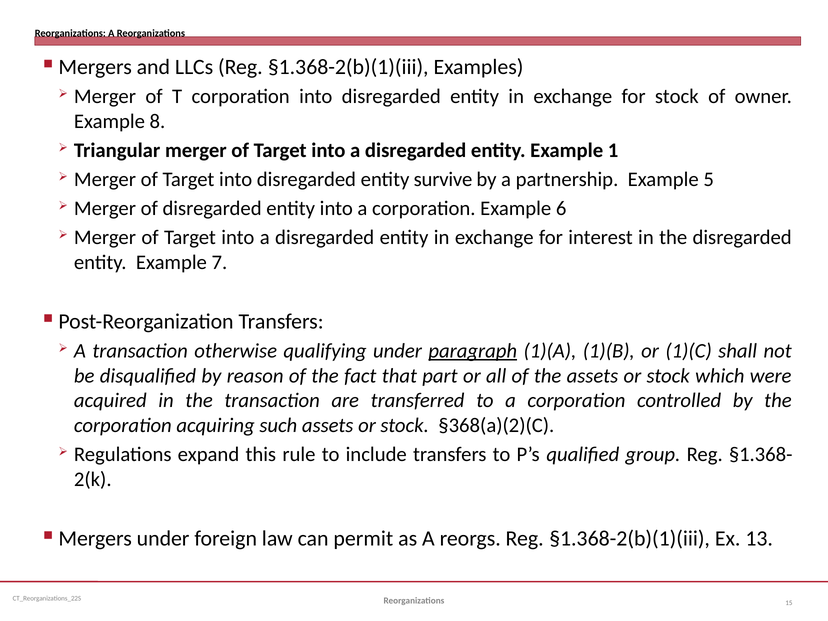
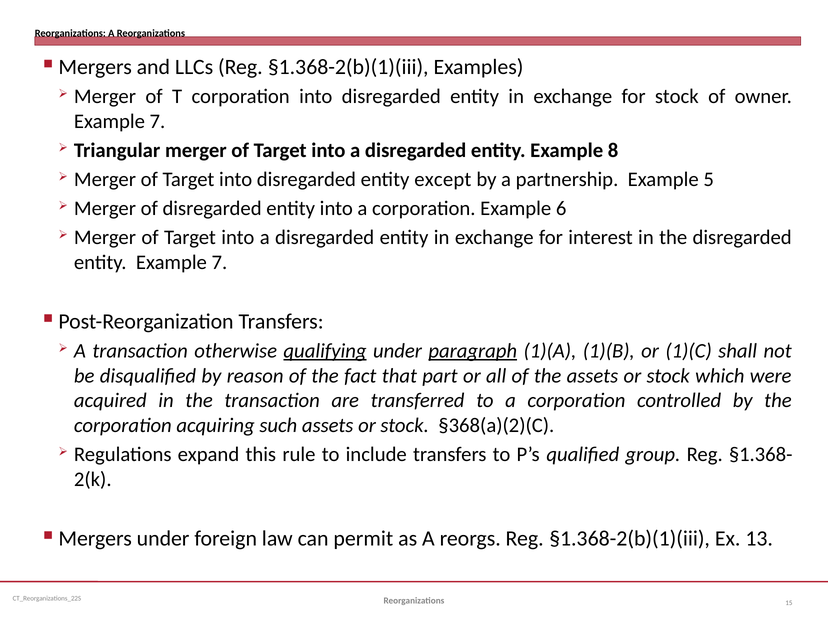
8: 8 -> 7 (157, 121)
1: 1 -> 8 (613, 150)
survive: survive -> except (443, 179)
qualifying underline: none -> present (325, 351)
